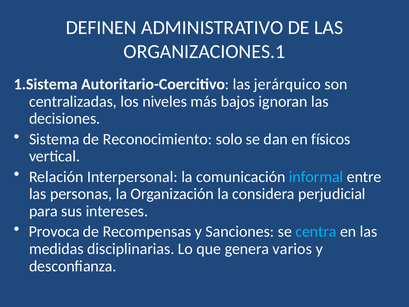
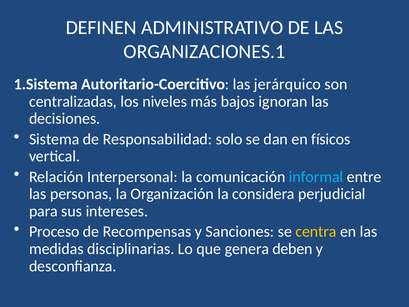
Reconocimiento: Reconocimiento -> Responsabilidad (157, 139)
Provoca: Provoca -> Proceso (54, 232)
centra colour: light blue -> yellow (316, 232)
varios: varios -> deben (293, 249)
